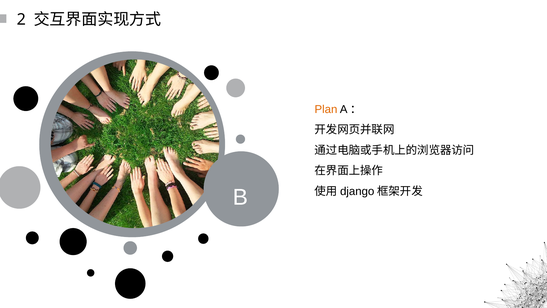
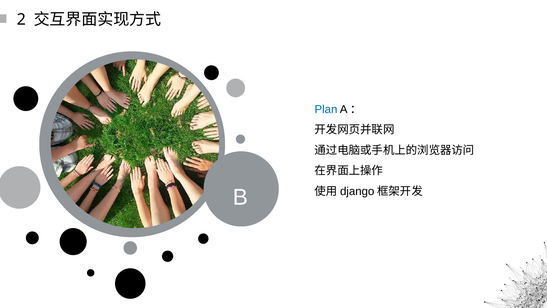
Plan colour: orange -> blue (326, 109)
